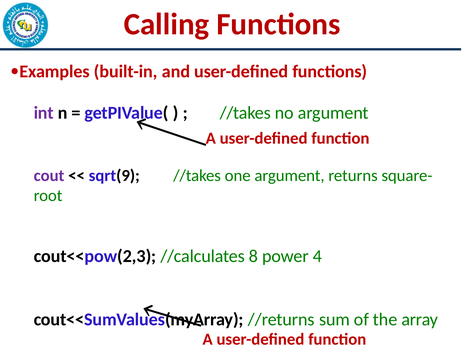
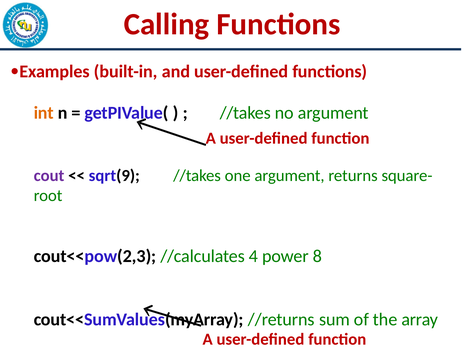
int colour: purple -> orange (44, 113)
8: 8 -> 4 (254, 256)
4: 4 -> 8 (317, 256)
